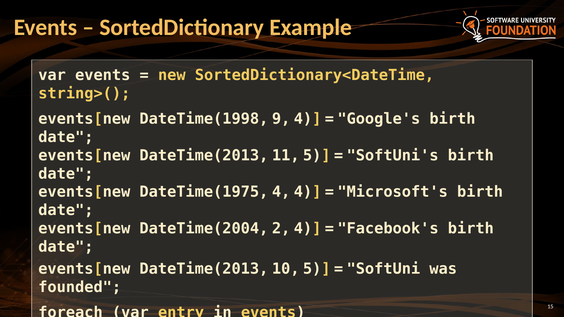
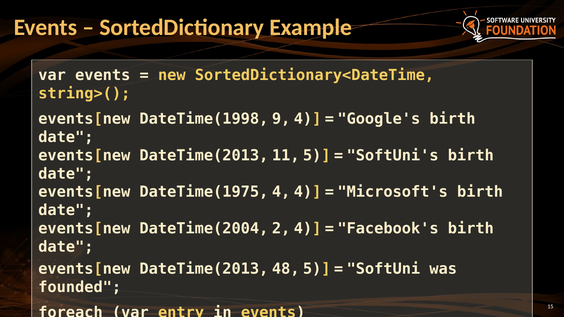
10: 10 -> 48 (286, 269)
